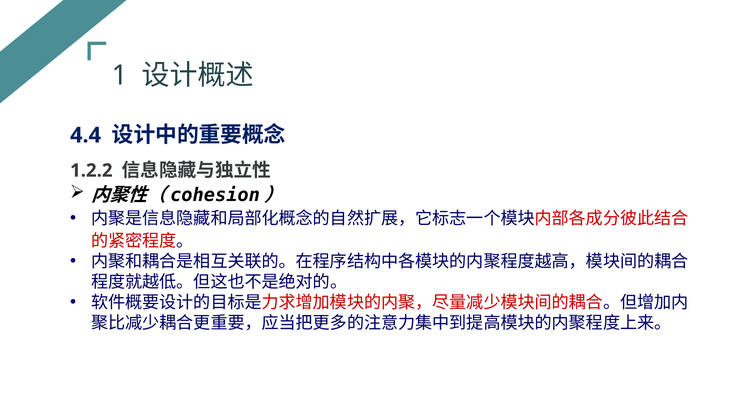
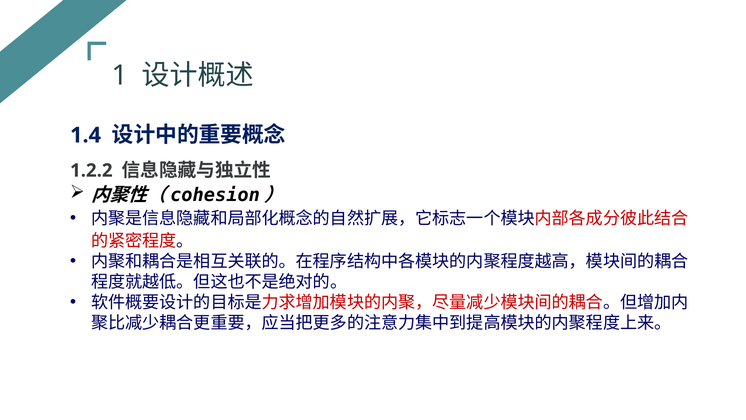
4.4: 4.4 -> 1.4 (86, 135)
